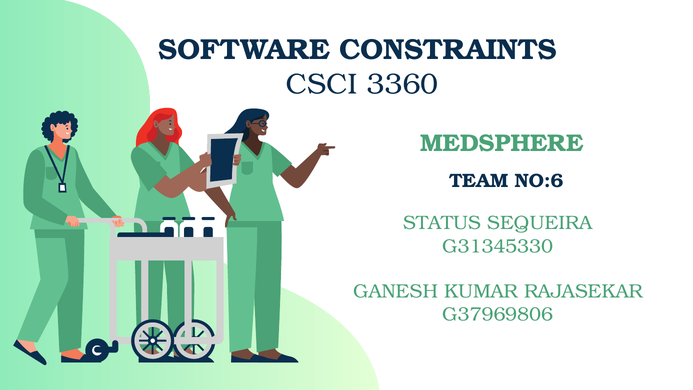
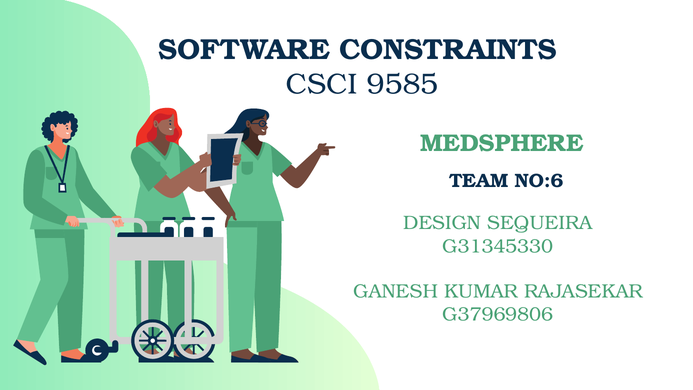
3360: 3360 -> 9585 (403, 84)
STATUS: STATUS -> DESIGN (442, 223)
